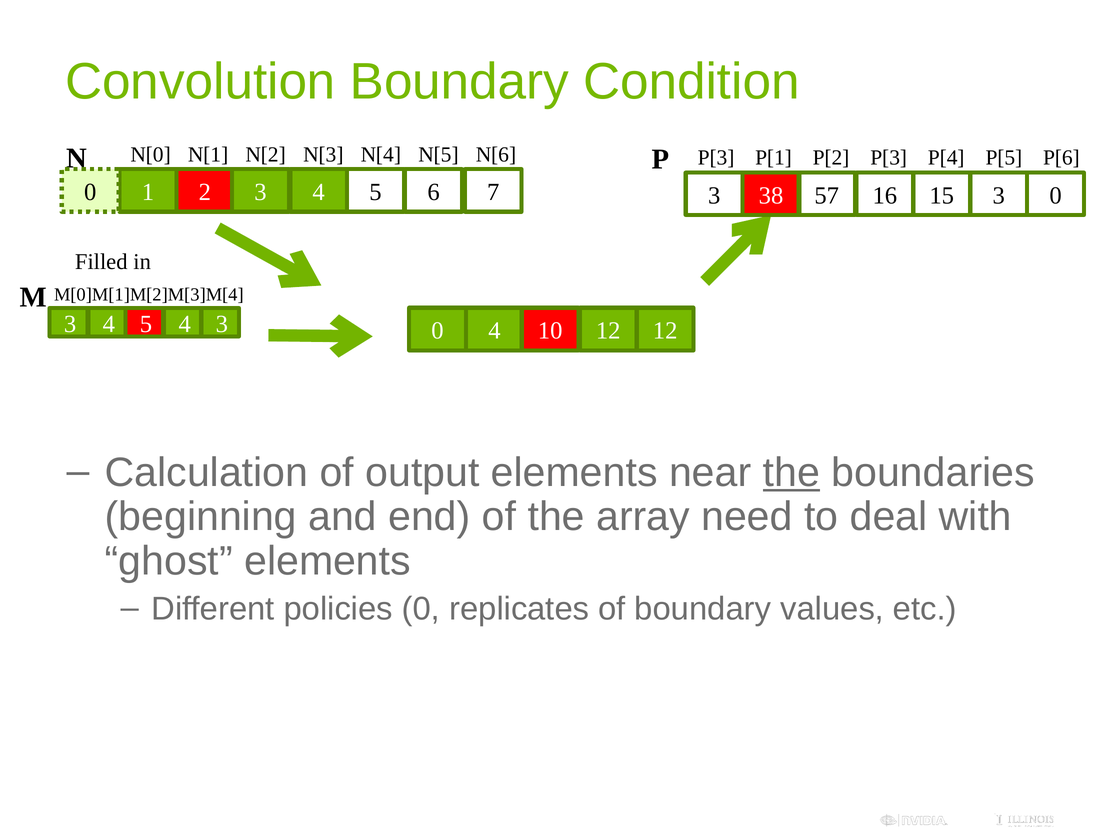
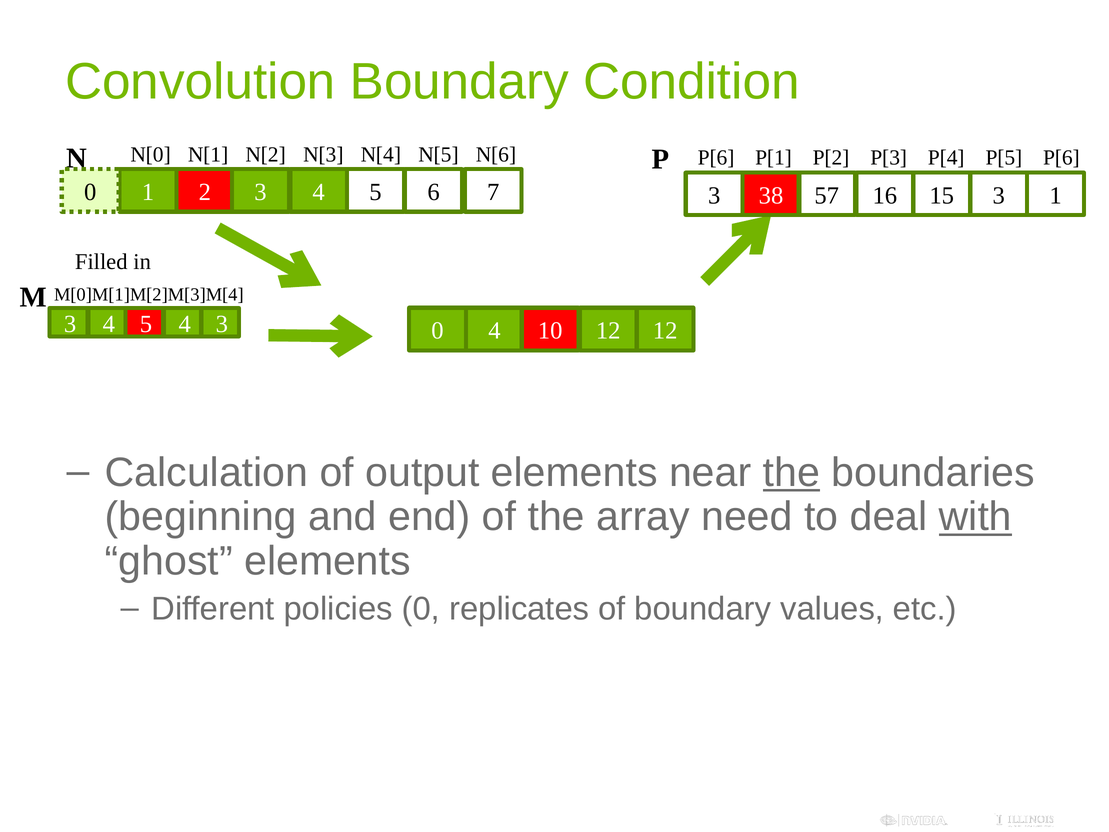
P[3: P[3 -> P[6 (716, 157)
7 3 0: 0 -> 1 (1056, 196)
with underline: none -> present (975, 517)
